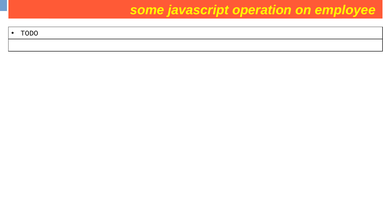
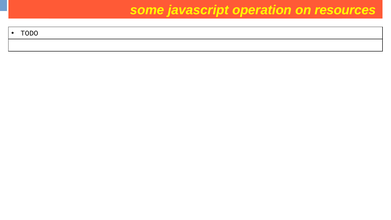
employee: employee -> resources (345, 10)
